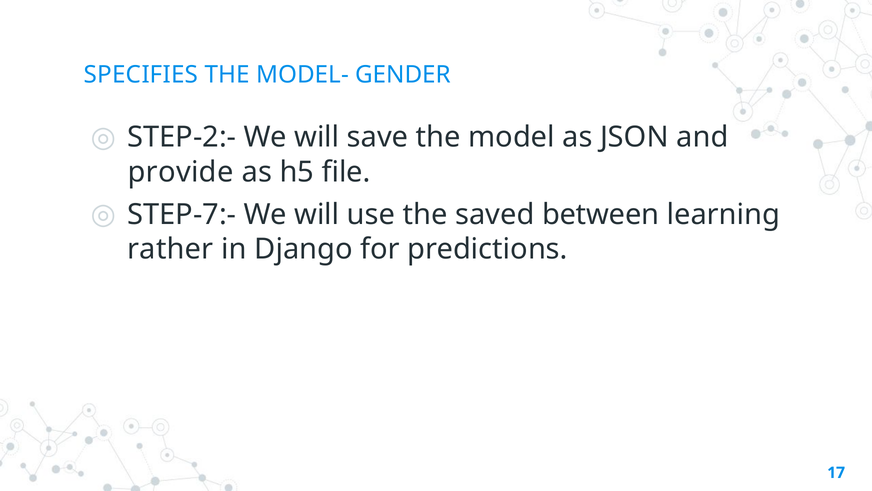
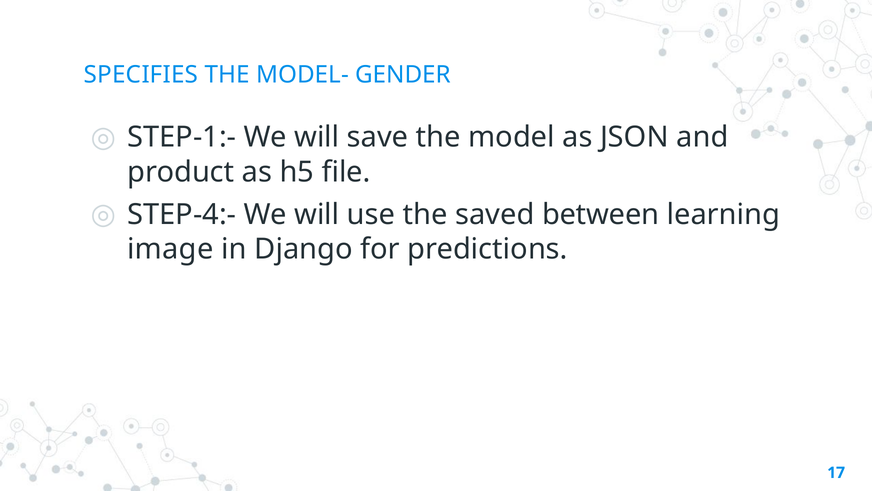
STEP-2:-: STEP-2:- -> STEP-1:- (182, 137)
provide: provide -> product (181, 172)
STEP-7:-: STEP-7:- -> STEP-4:- (182, 214)
rather: rather -> image (170, 249)
